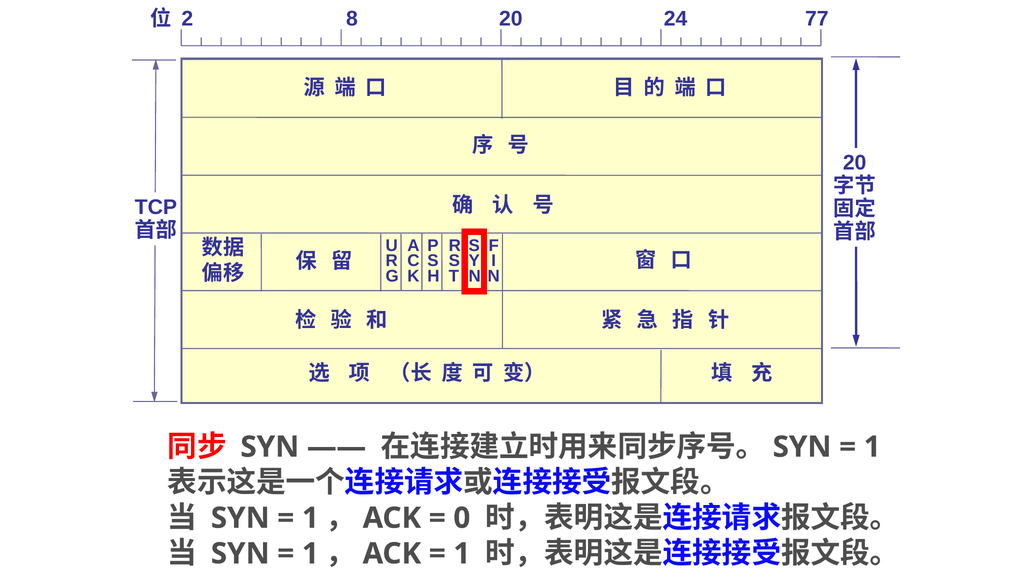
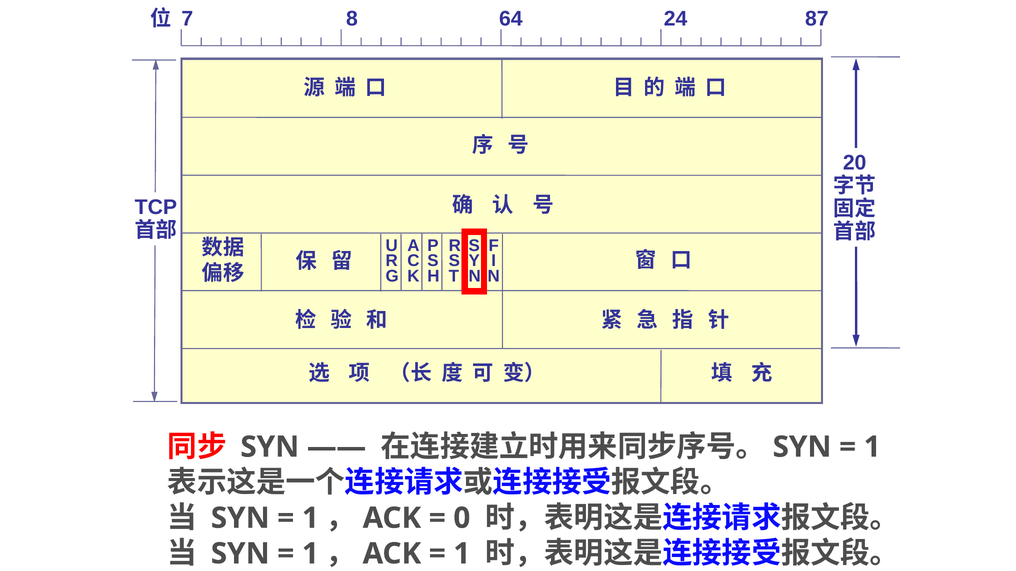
2: 2 -> 7 (187, 19)
8 20: 20 -> 64 (511, 19)
77: 77 -> 87 (817, 19)
